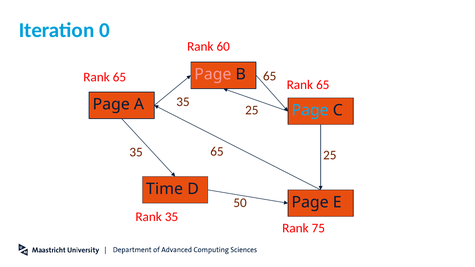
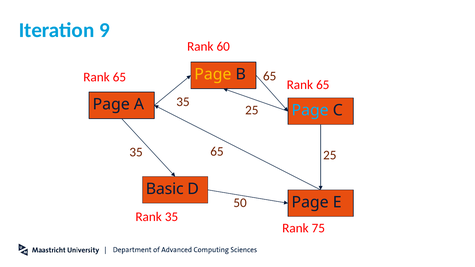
0: 0 -> 9 (104, 30)
Page colour: pink -> yellow (213, 74)
Time: Time -> Basic (165, 189)
